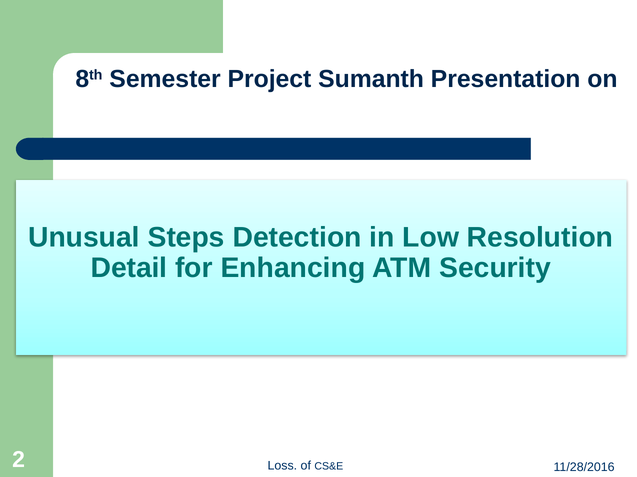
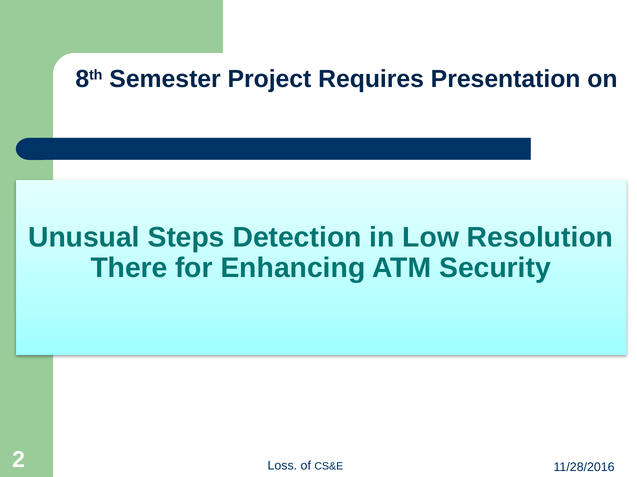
Sumanth: Sumanth -> Requires (371, 79)
Detail: Detail -> There (129, 268)
